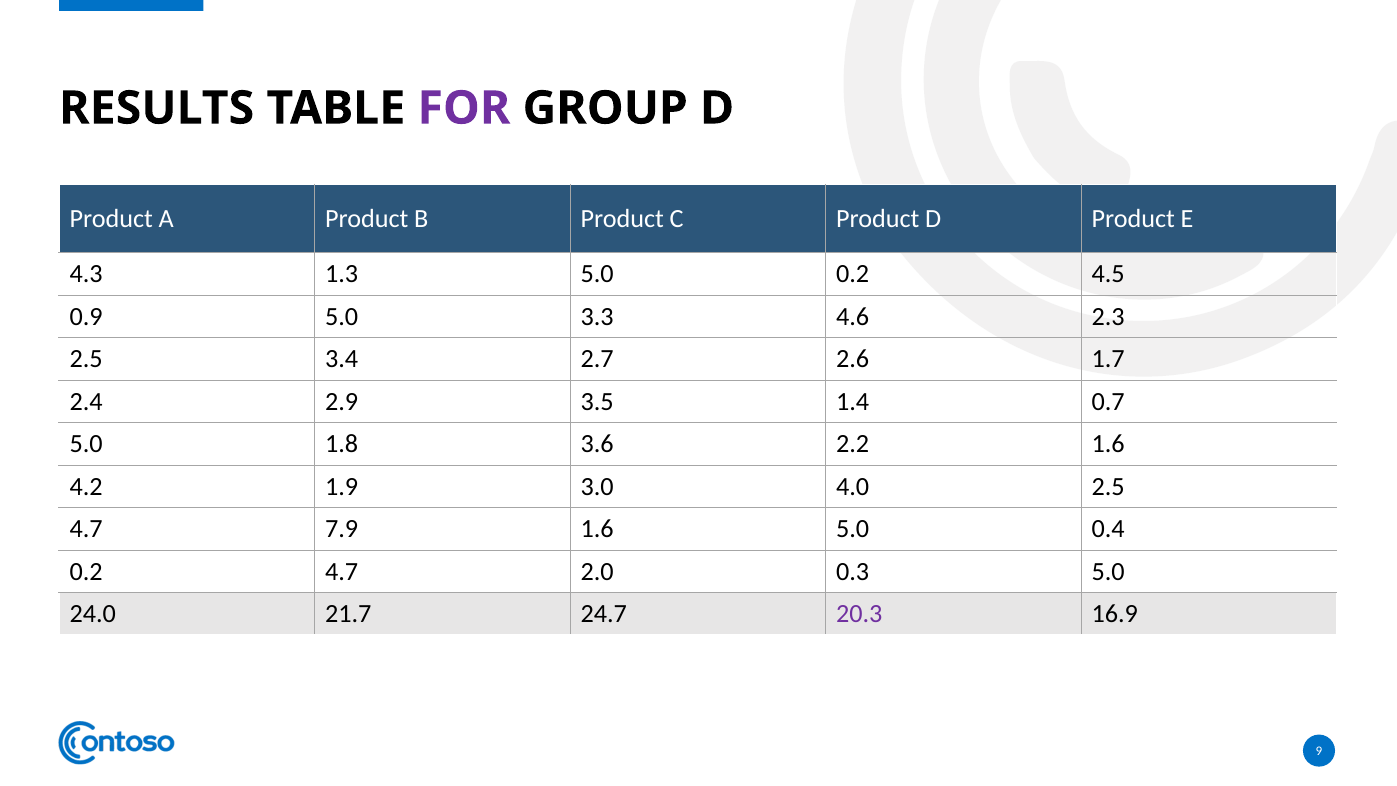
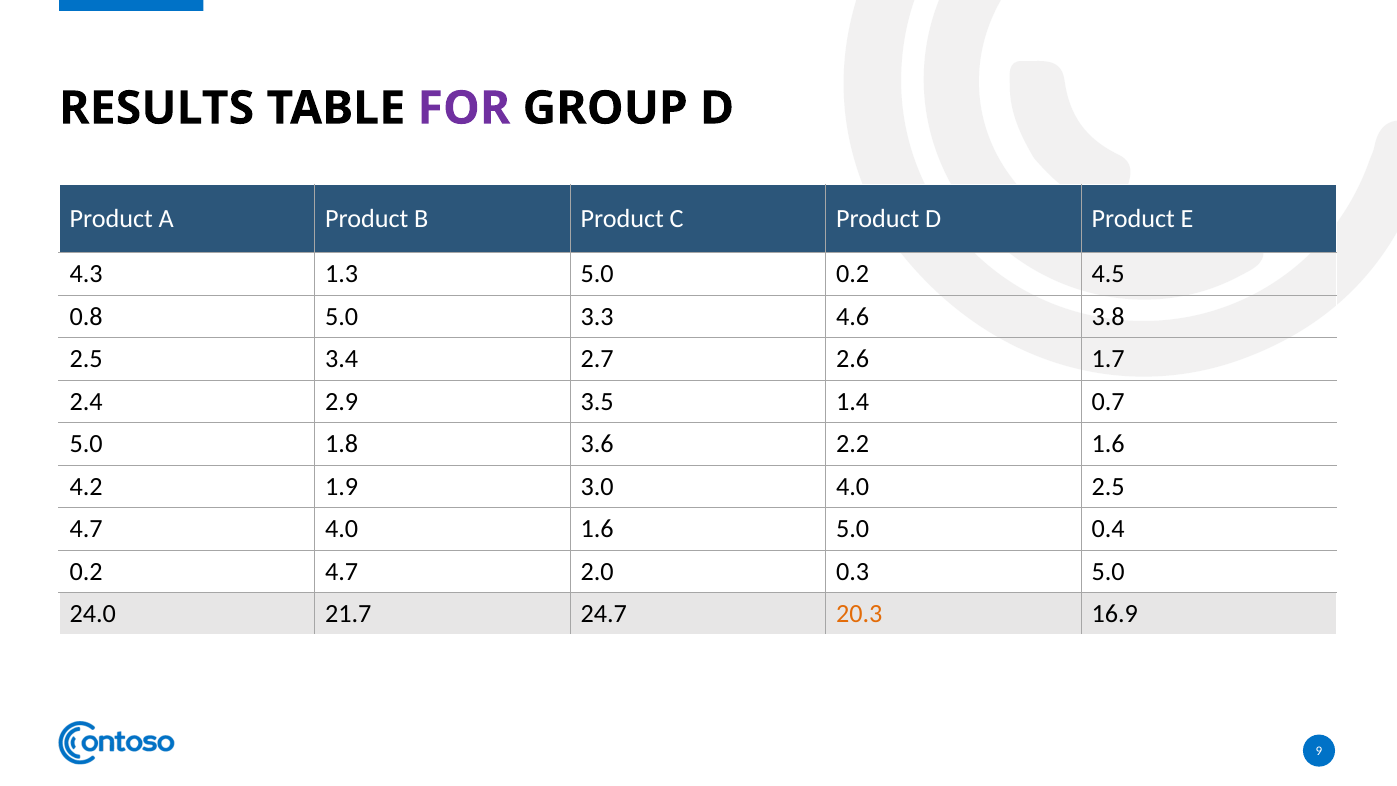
0.9: 0.9 -> 0.8 (86, 316)
2.3: 2.3 -> 3.8 (1108, 316)
4.7 7.9: 7.9 -> 4.0 (342, 529)
20.3 colour: purple -> orange (859, 614)
